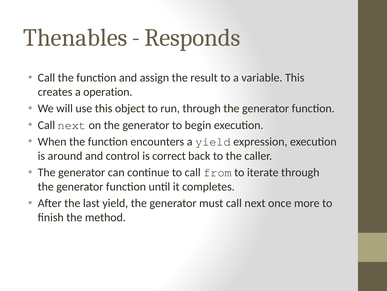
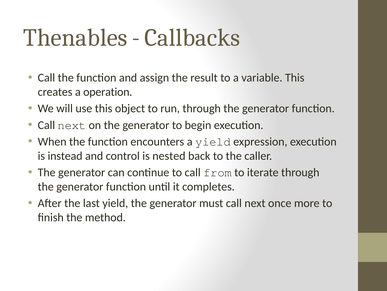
Responds: Responds -> Callbacks (192, 38)
around: around -> instead (65, 155)
correct: correct -> nested (169, 155)
